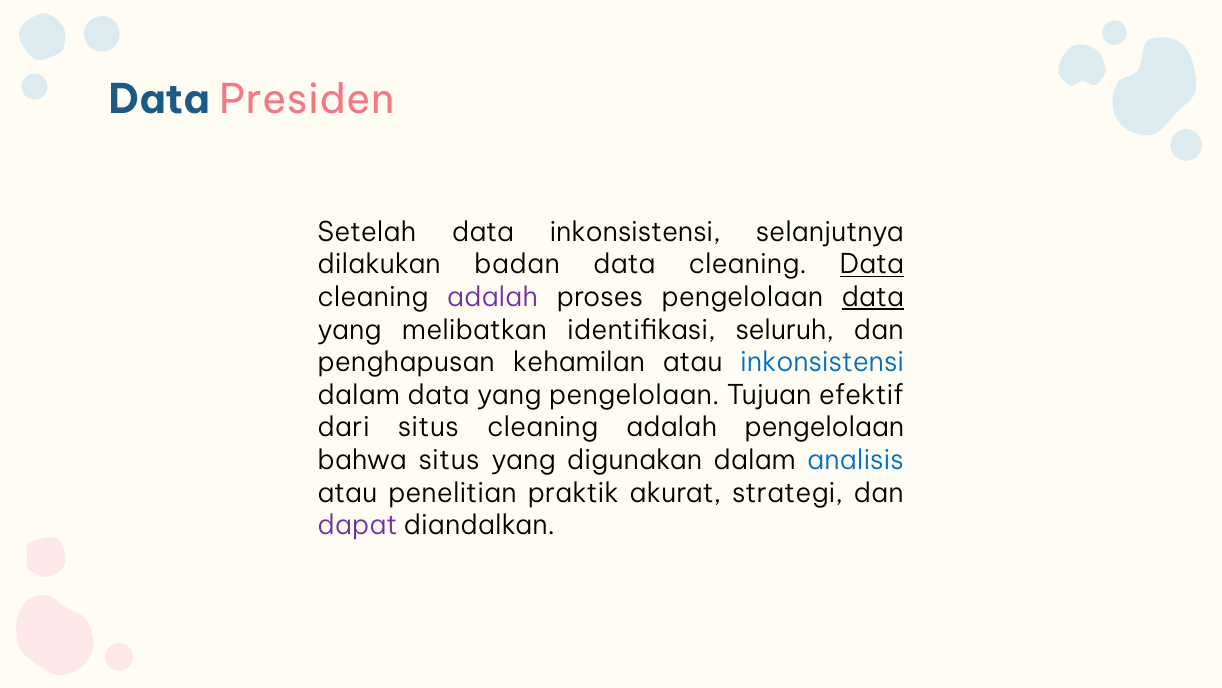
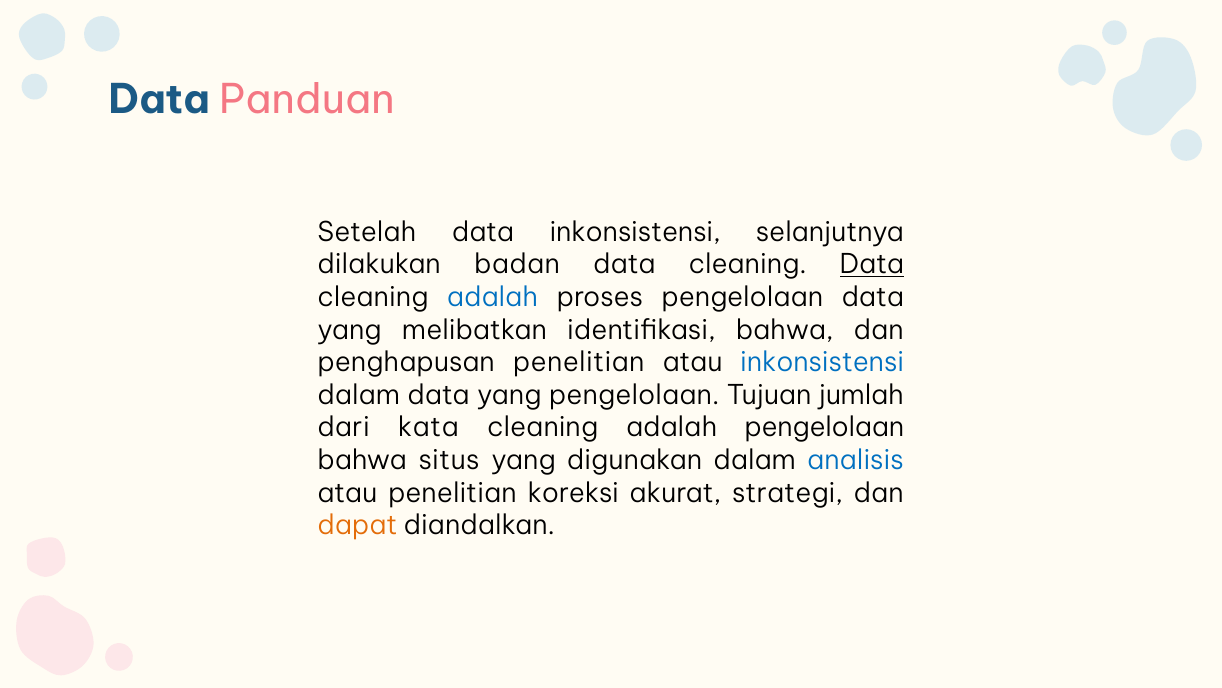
Presiden: Presiden -> Panduan (307, 100)
adalah colour: purple -> blue (492, 297)
data underline: present -> none (873, 297)
identifikasi seluruh: seluruh -> bahwa (785, 330)
penghapusan kehamilan: kehamilan -> penelitian (579, 362)
efektif: efektif -> jumlah (861, 395)
dari situs: situs -> kata (428, 428)
praktik: praktik -> koreksi (573, 493)
dapat colour: purple -> orange (358, 525)
